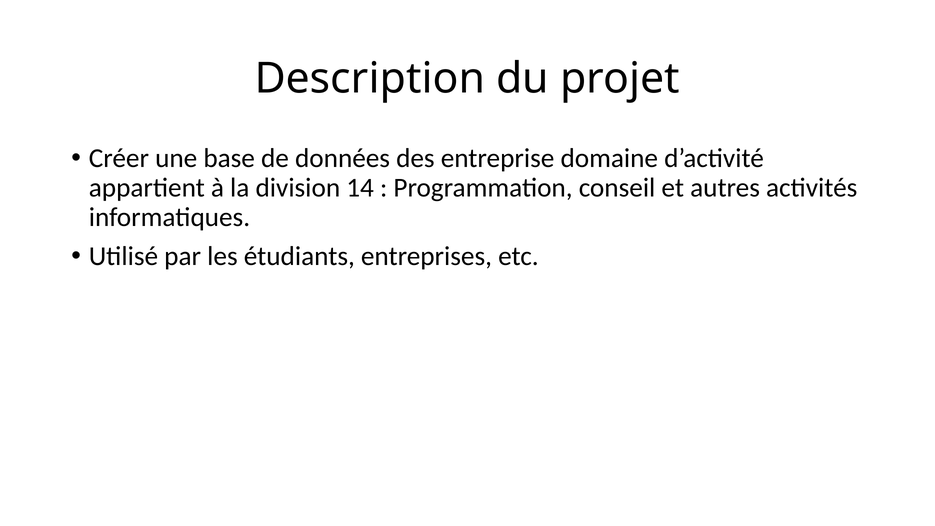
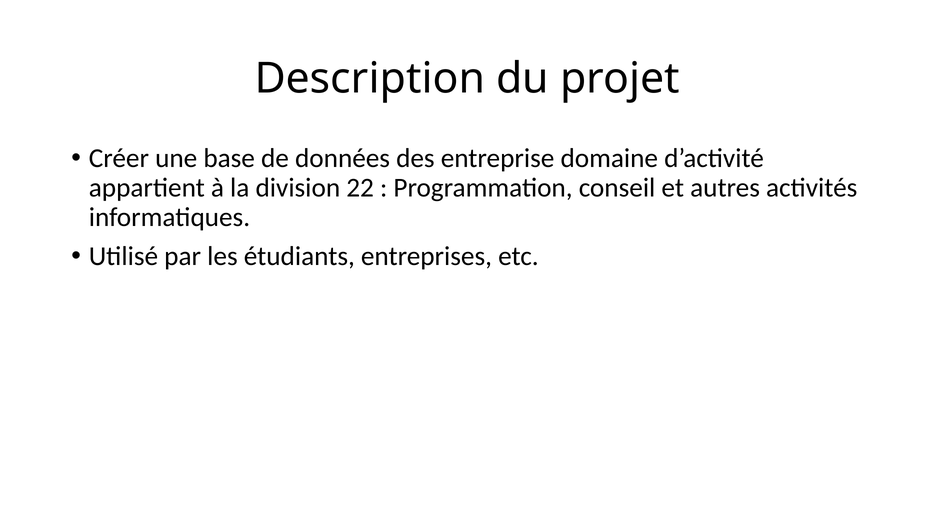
14: 14 -> 22 (360, 188)
